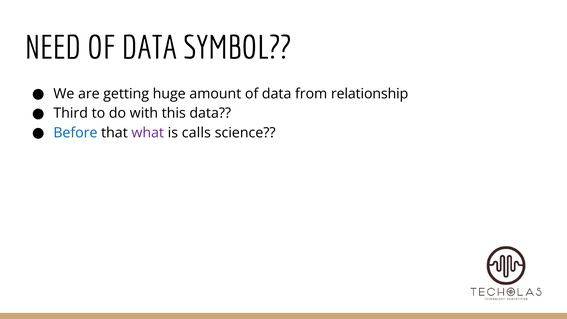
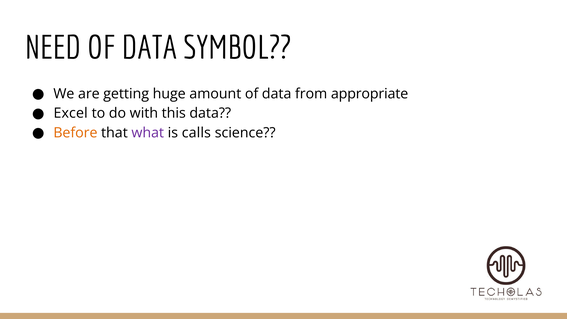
relationship: relationship -> appropriate (370, 94)
Third: Third -> Excel (71, 113)
Before colour: blue -> orange (75, 133)
